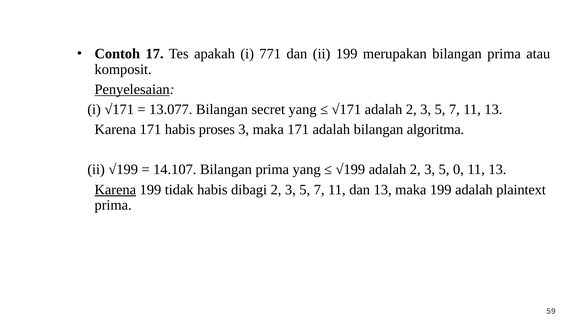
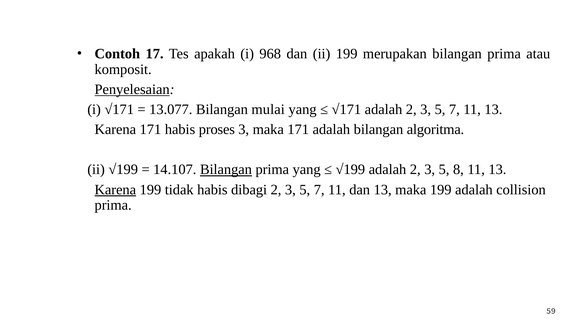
771: 771 -> 968 (270, 54)
secret: secret -> mulai (268, 109)
Bilangan underline: none -> present (226, 170)
0: 0 -> 8 (458, 170)
plaintext: plaintext -> collision (521, 190)
